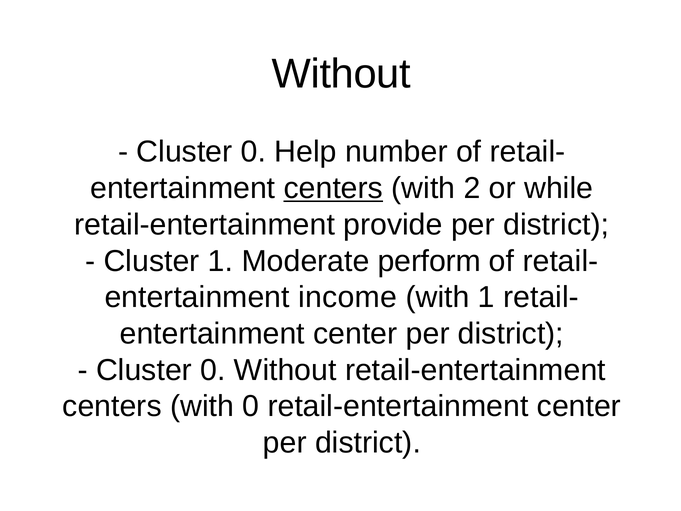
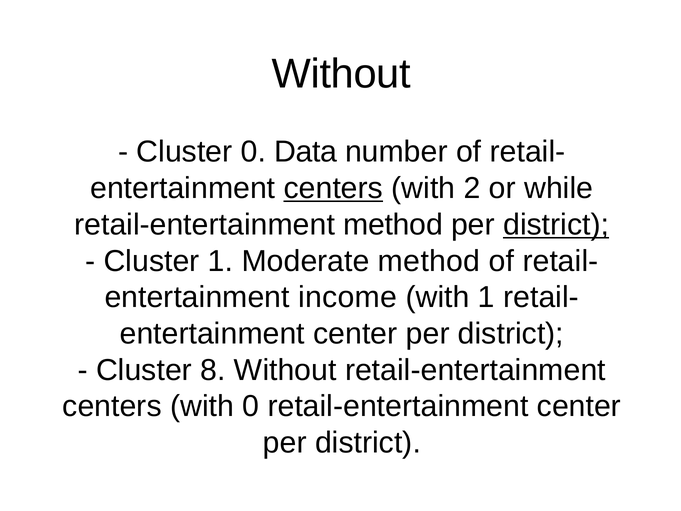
Help: Help -> Data (306, 152)
retail-entertainment provide: provide -> method (393, 225)
district underline: none -> present (556, 225)
Moderate perform: perform -> method (429, 261)
0: 0 -> 8 (213, 370)
